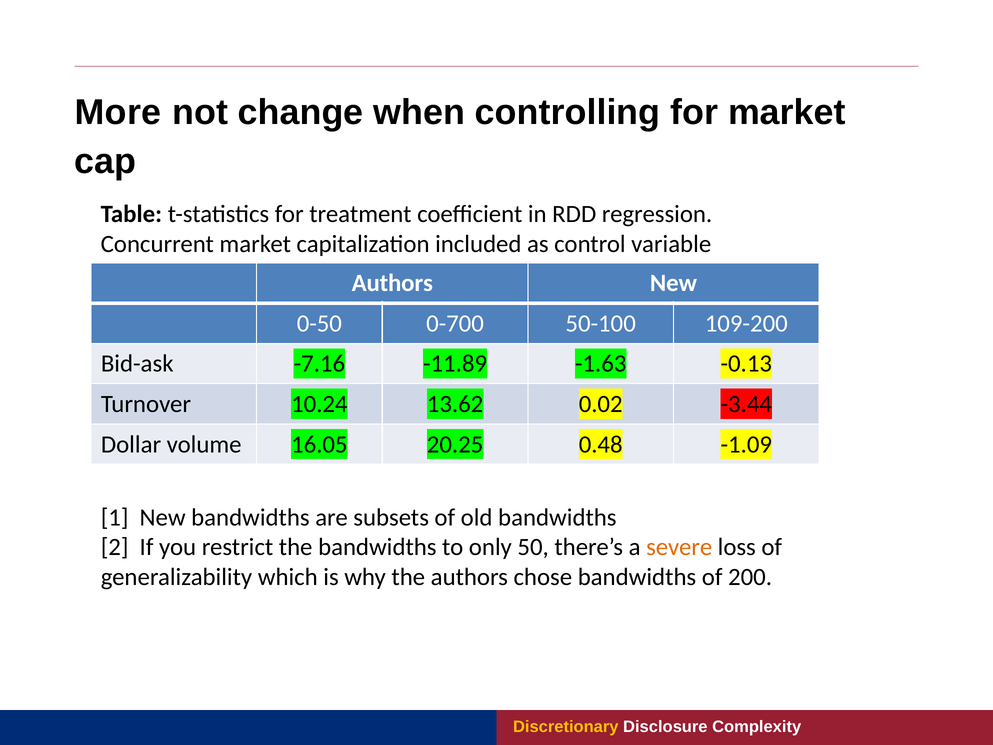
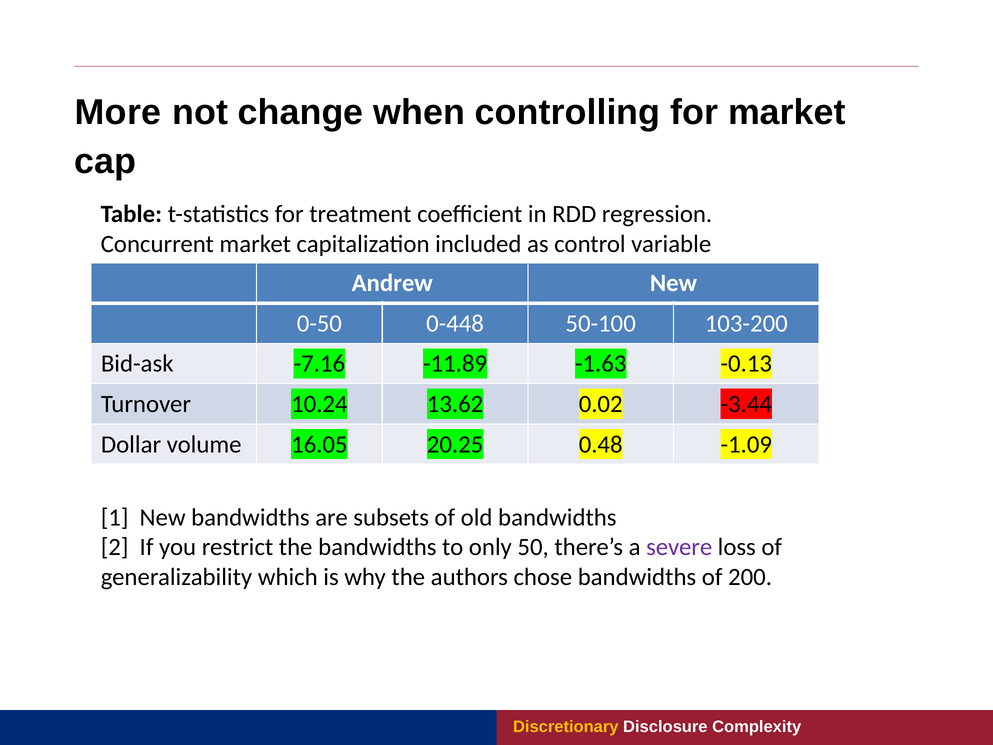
Authors: Authors -> Andrew (392, 283)
0-700: 0-700 -> 0-448 (455, 323)
109-200: 109-200 -> 103-200 (746, 323)
severe colour: orange -> purple (679, 547)
